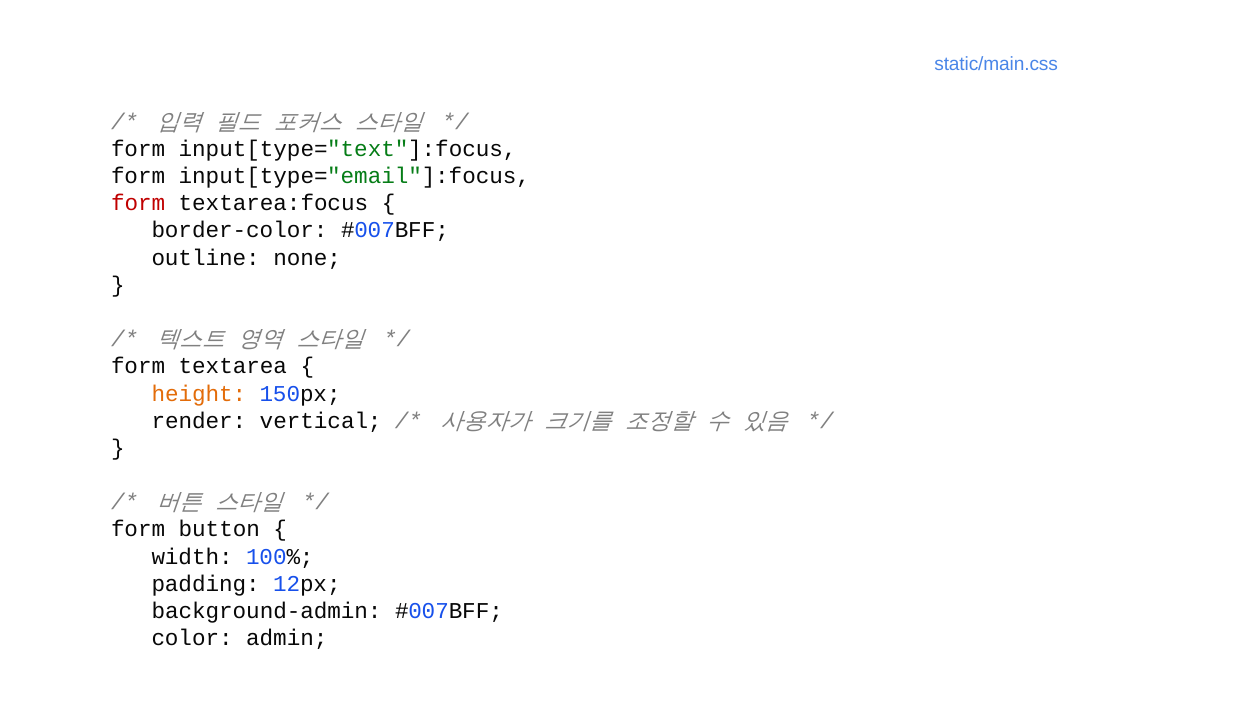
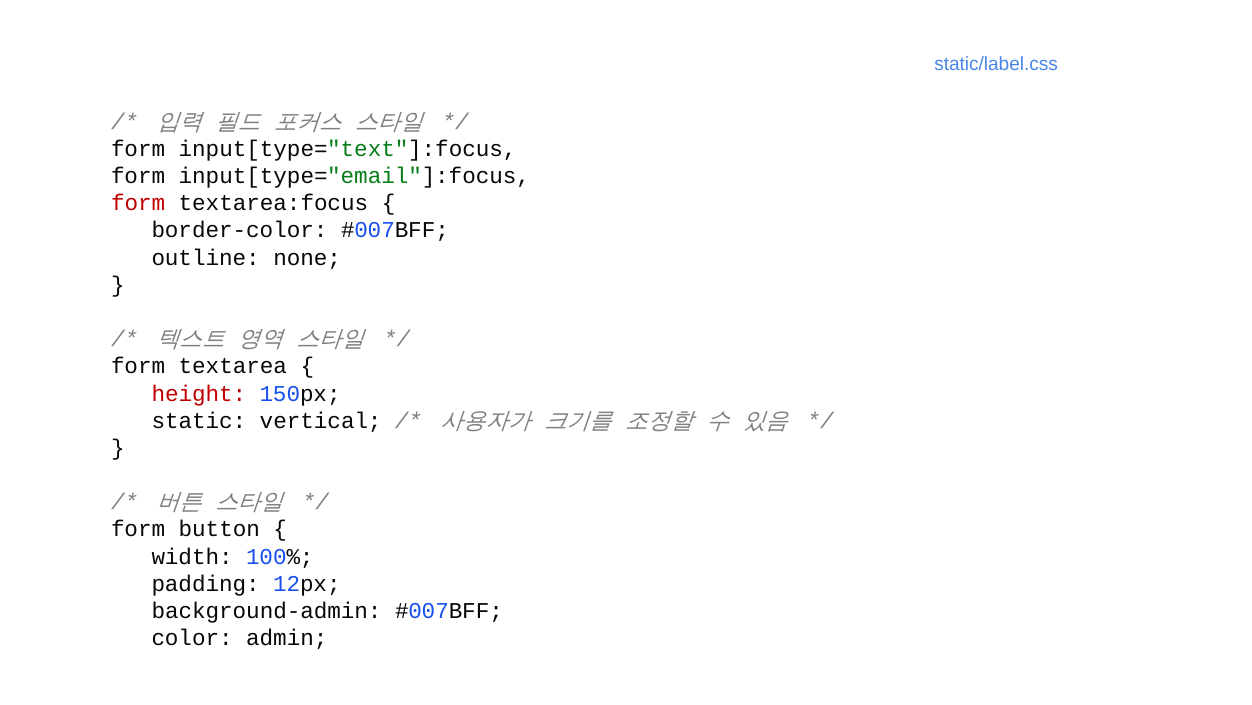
static/main.css: static/main.css -> static/label.css (996, 65)
height colour: orange -> red (199, 393)
render: render -> static (199, 420)
